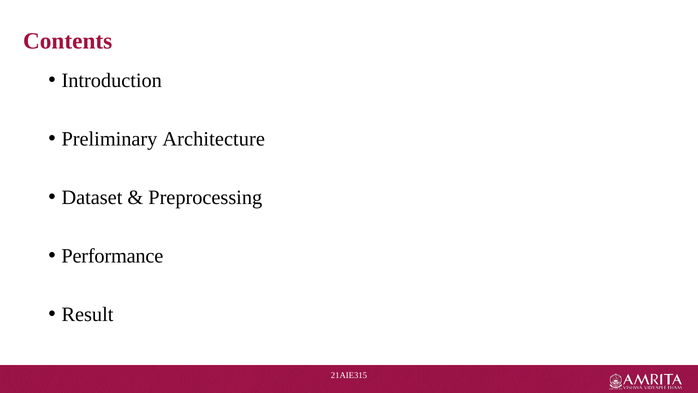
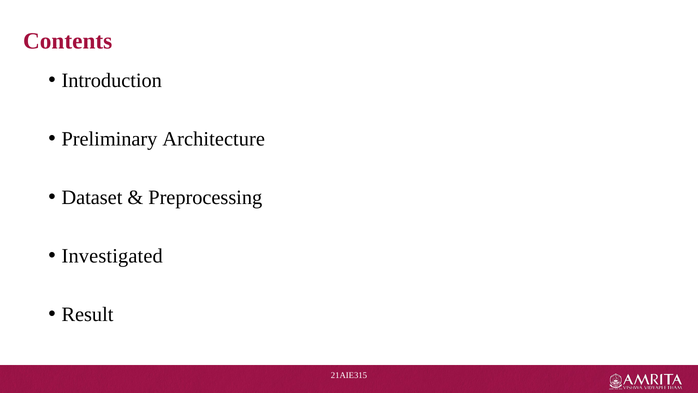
Performance: Performance -> Investigated (112, 256)
